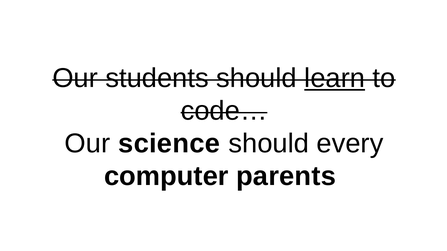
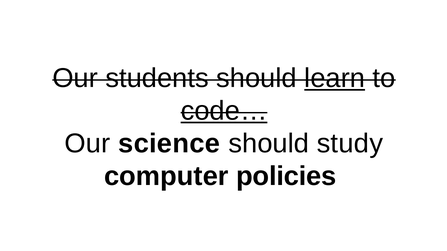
code… underline: none -> present (224, 111)
every: every -> study (350, 144)
parents: parents -> policies (286, 177)
